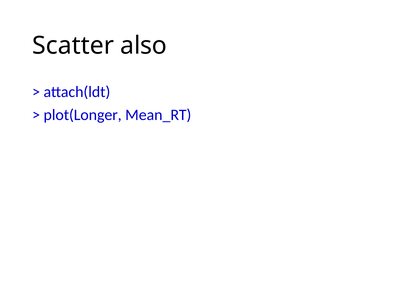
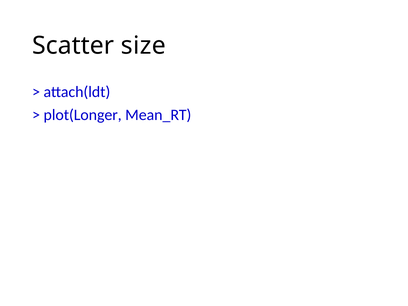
also: also -> size (143, 46)
